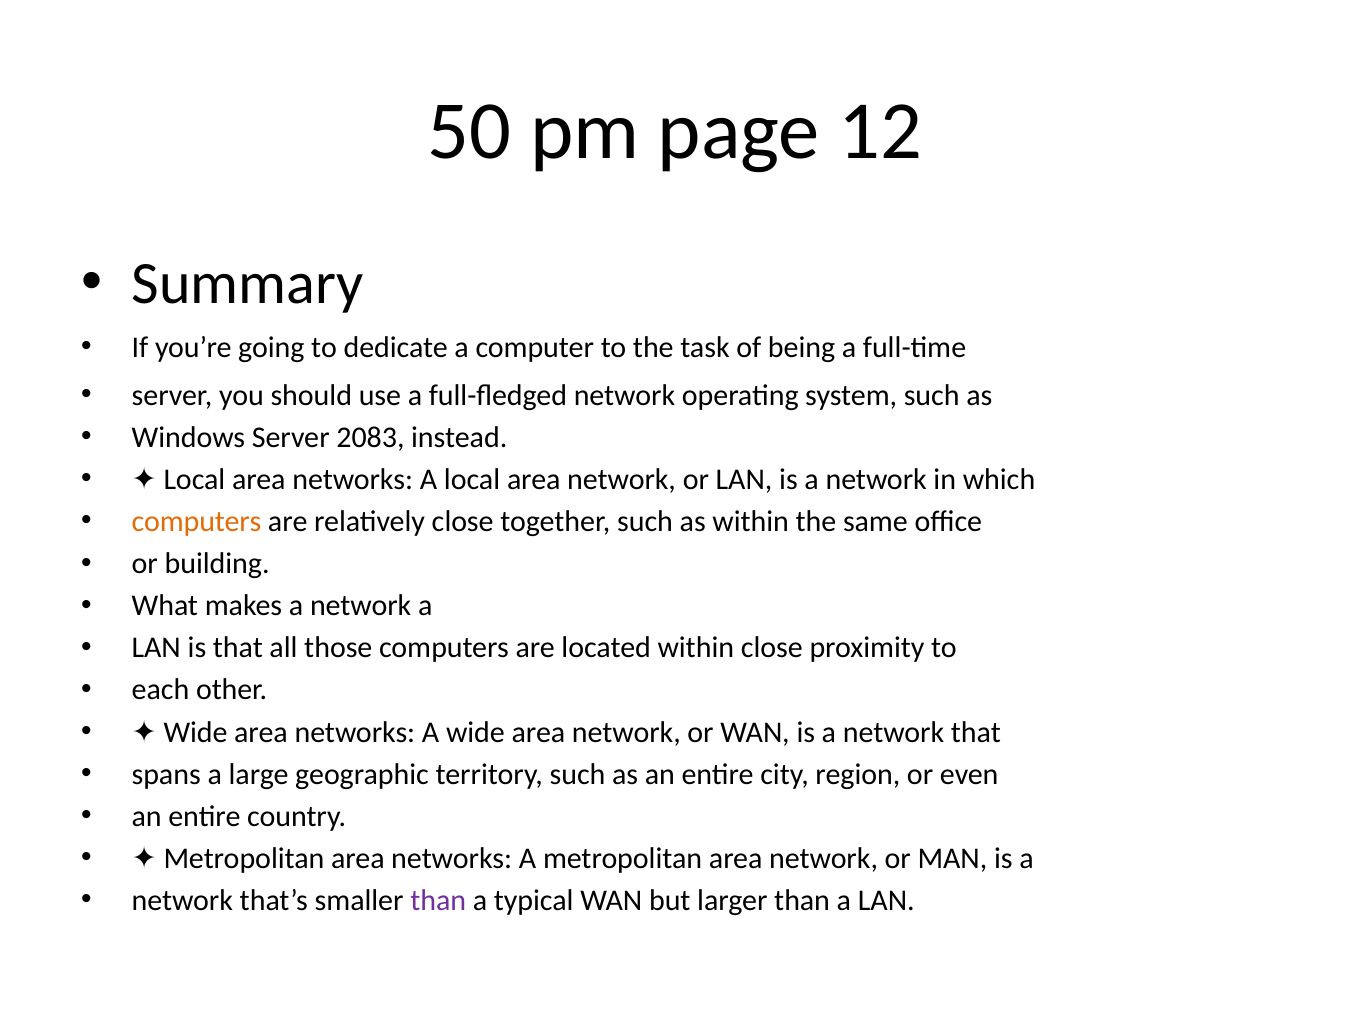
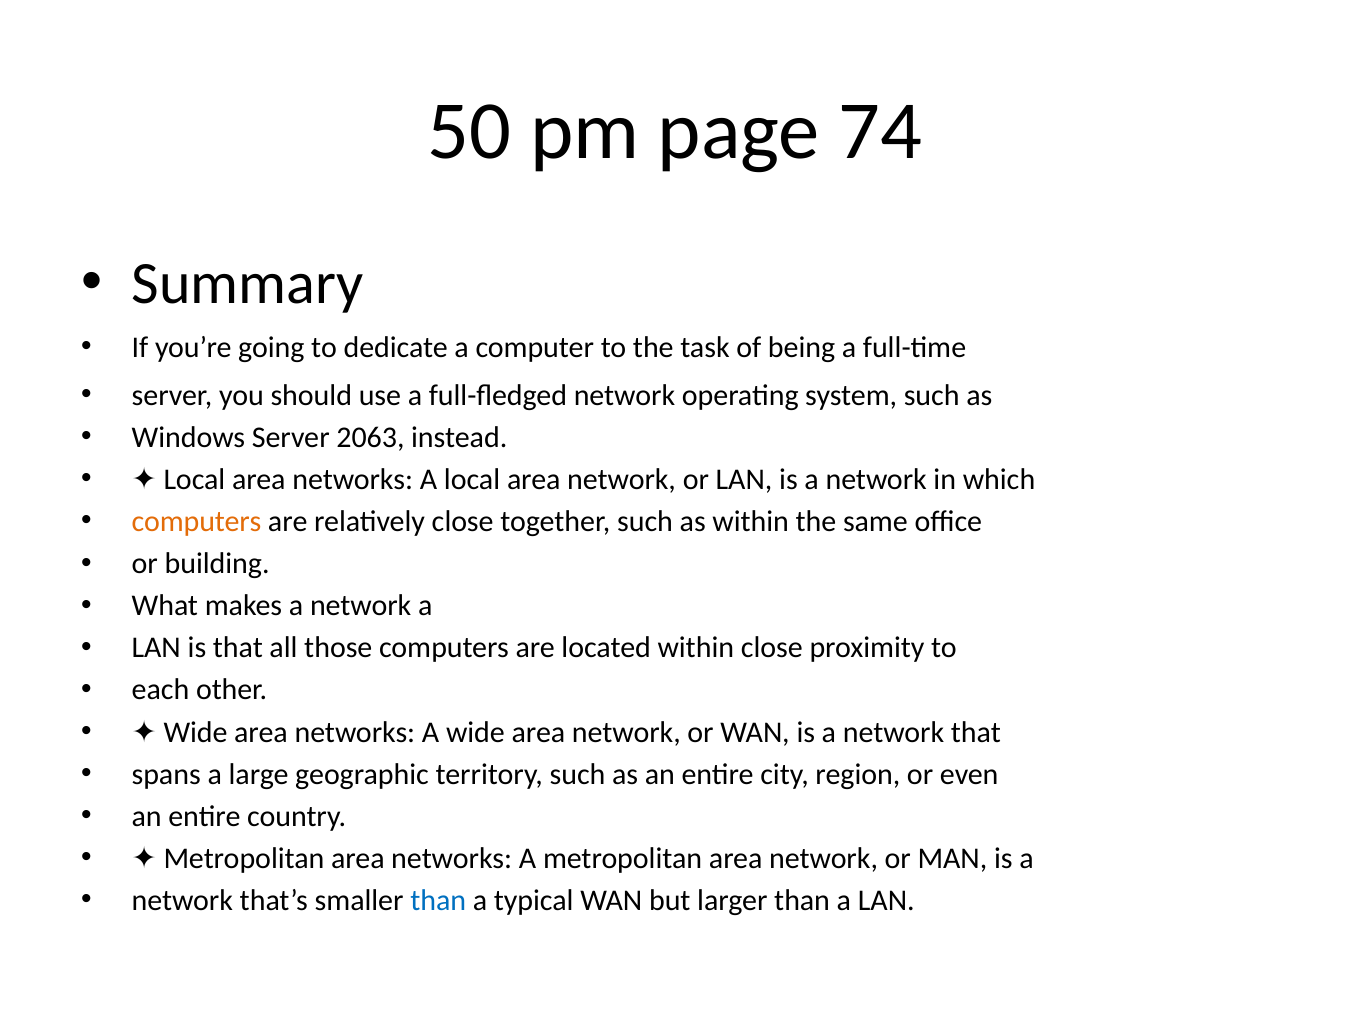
12: 12 -> 74 (880, 131)
2083: 2083 -> 2063 (370, 437)
than colour: purple -> blue (438, 900)
